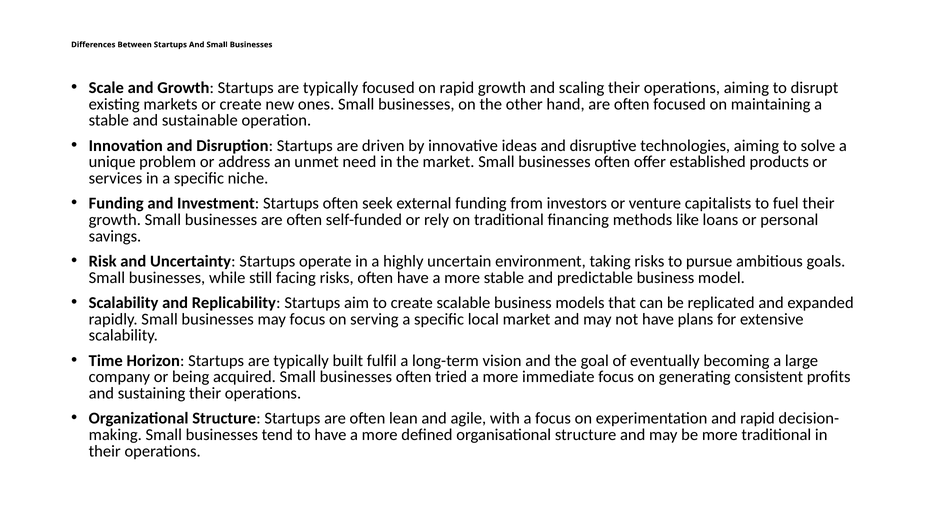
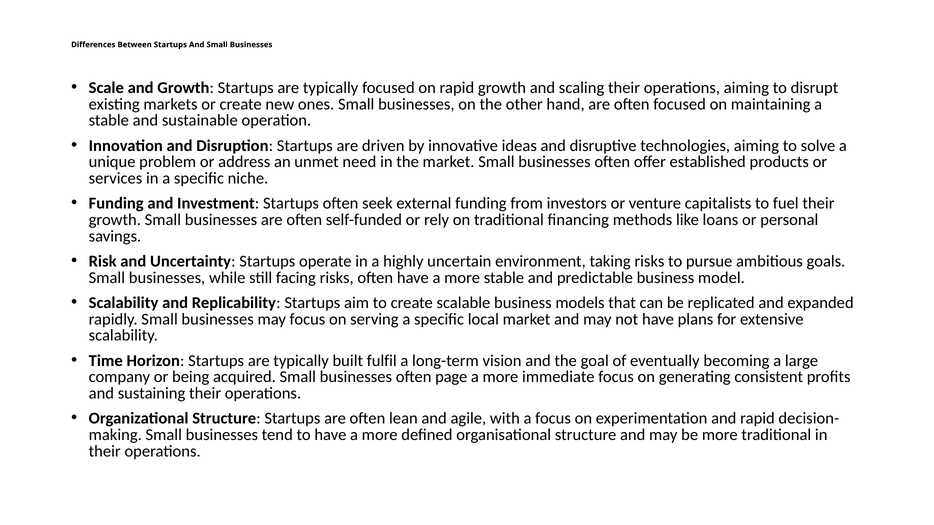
tried: tried -> page (451, 377)
